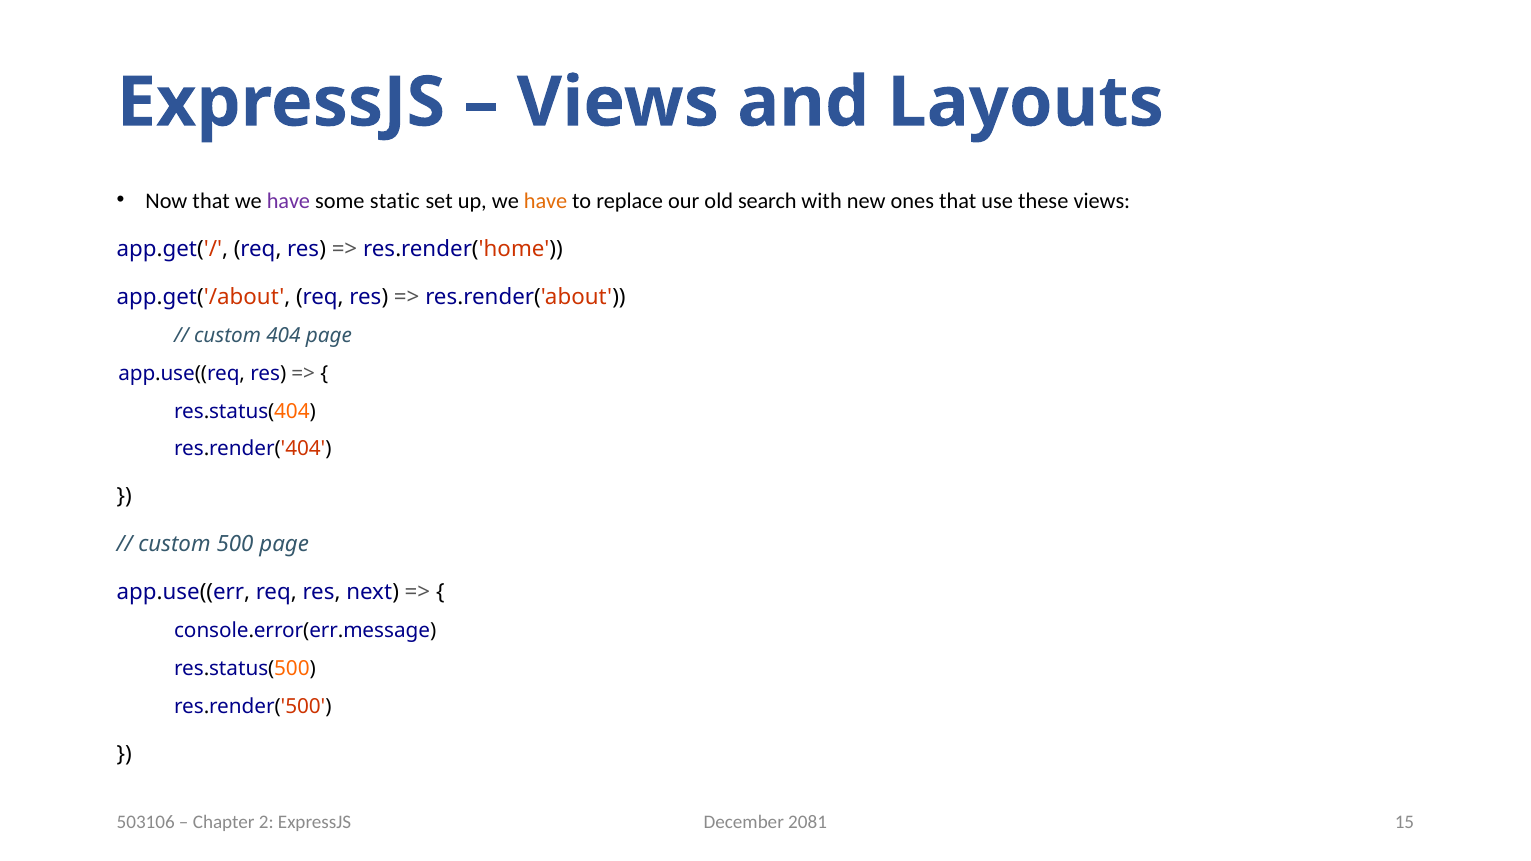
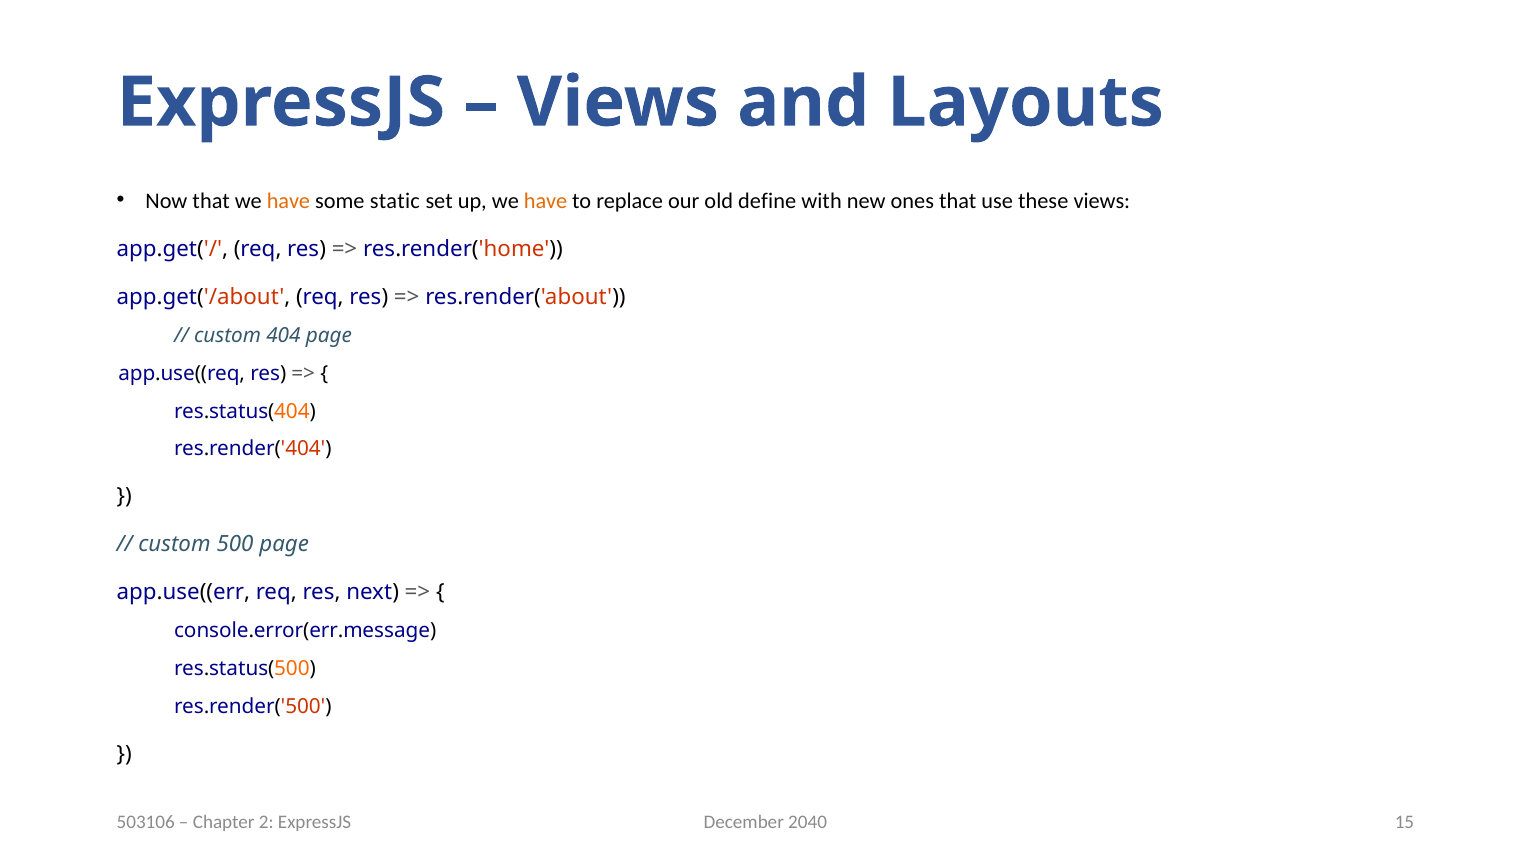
have colour: purple -> orange (288, 201)
search: search -> define (767, 201)
2081: 2081 -> 2040 (808, 822)
